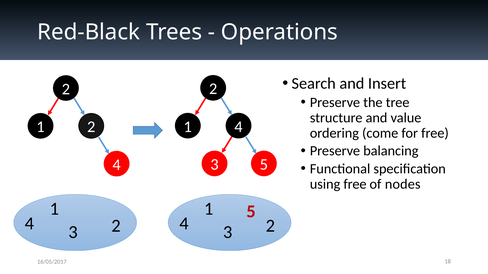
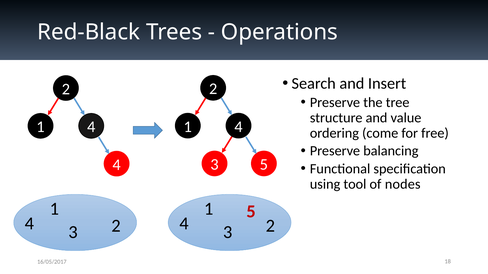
2: 2 -> 4 (91, 127)
using free: free -> tool (355, 184)
